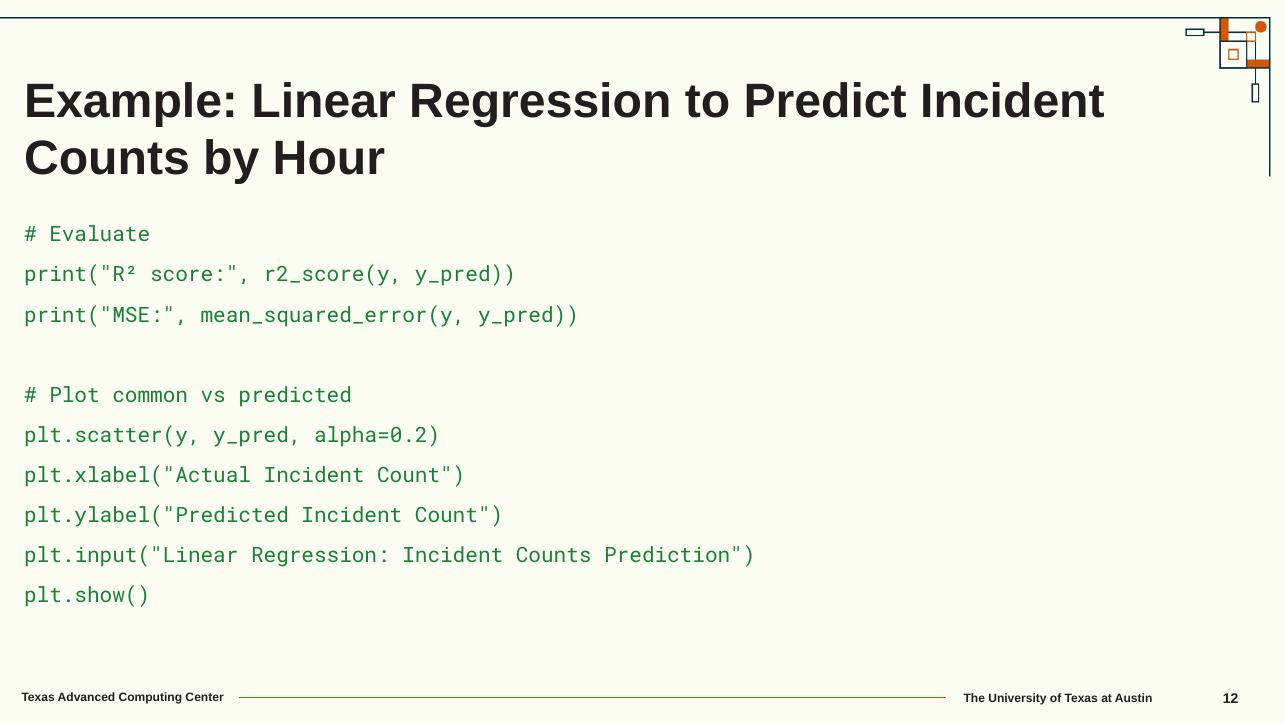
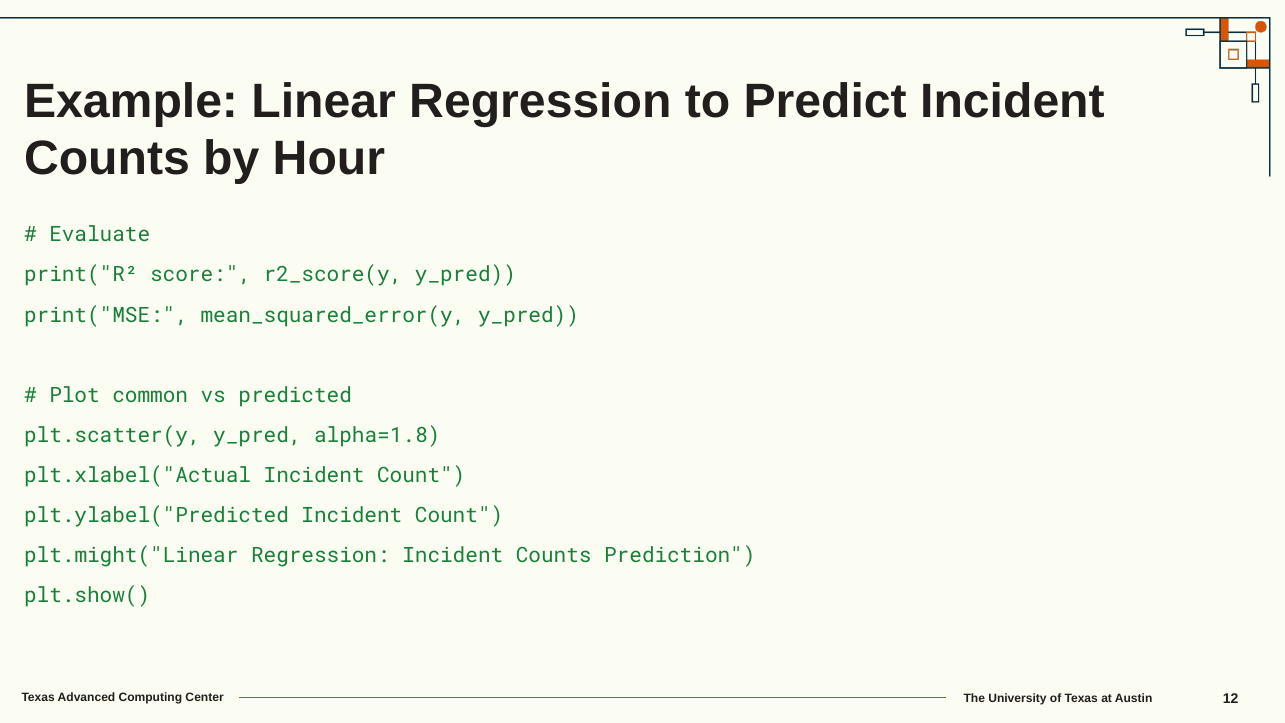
alpha=0.2: alpha=0.2 -> alpha=1.8 (377, 435)
plt.input("Linear: plt.input("Linear -> plt.might("Linear (131, 556)
